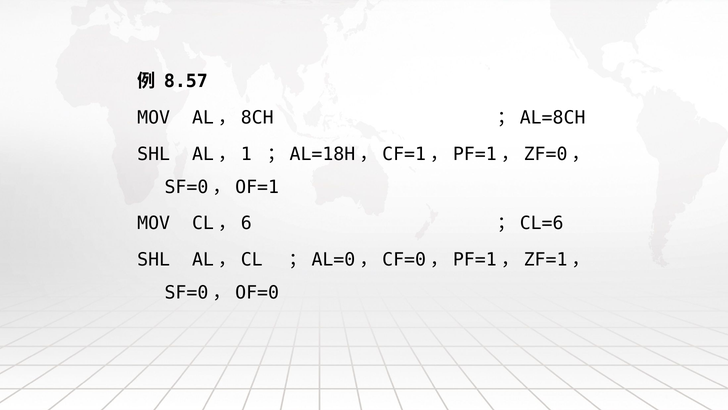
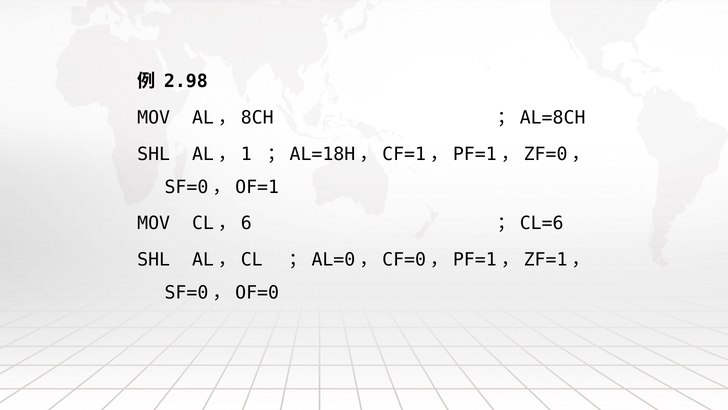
8.57: 8.57 -> 2.98 (186, 81)
